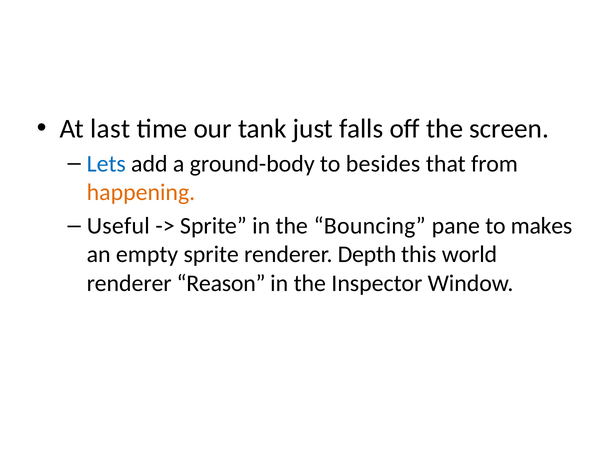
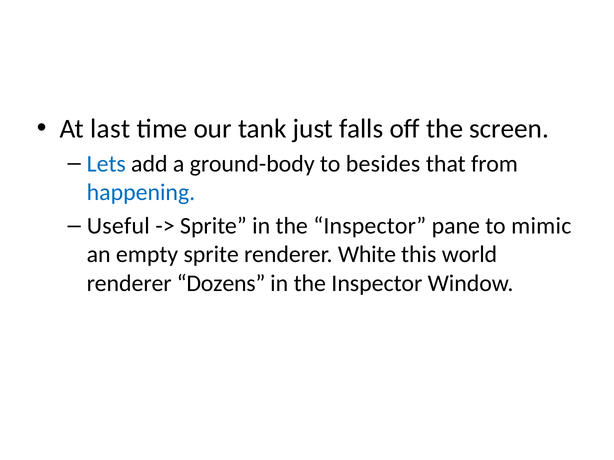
happening colour: orange -> blue (141, 193)
Sprite in the Bouncing: Bouncing -> Inspector (370, 226)
makes: makes -> mimic (541, 226)
Depth: Depth -> White (367, 255)
Reason: Reason -> Dozens (221, 284)
